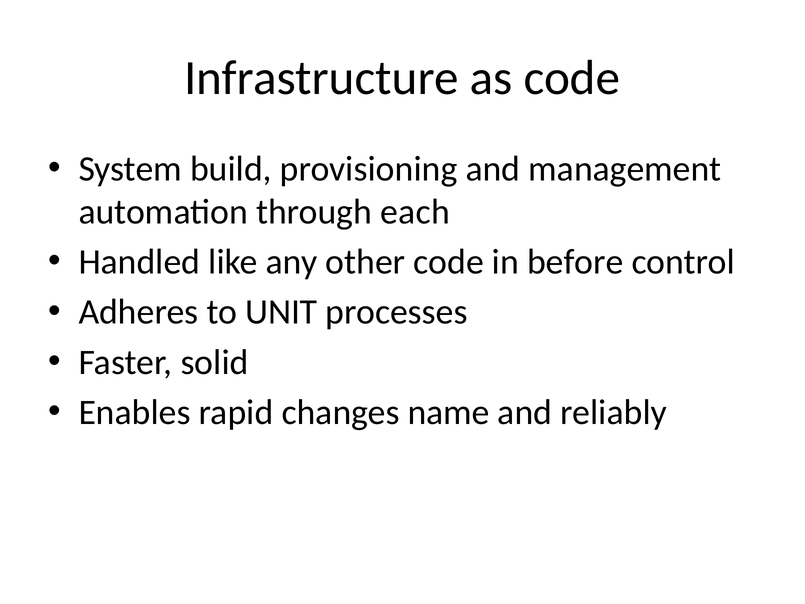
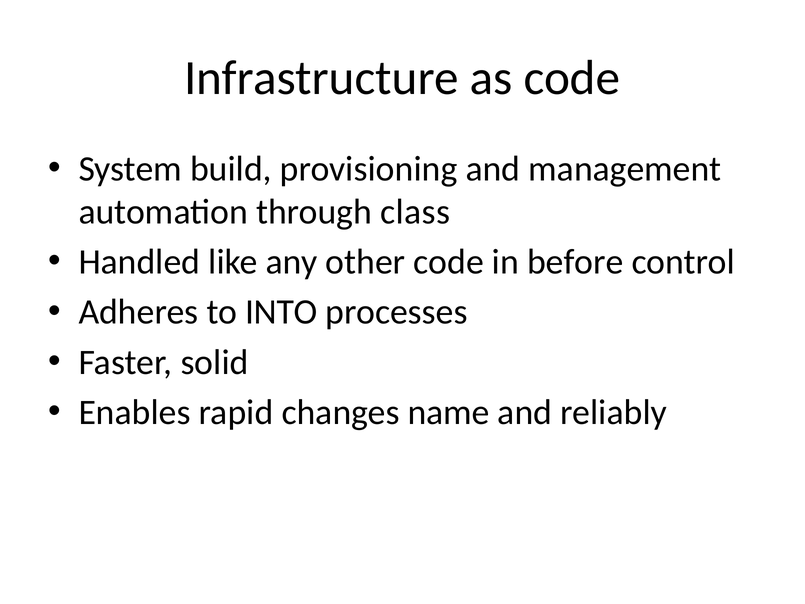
each: each -> class (415, 212)
UNIT: UNIT -> INTO (281, 312)
